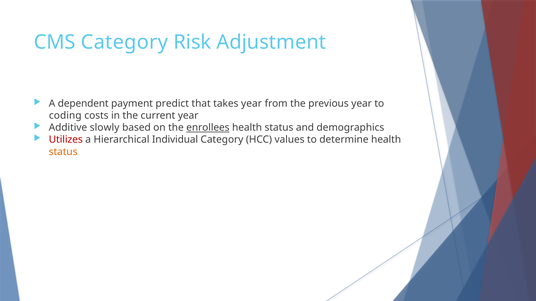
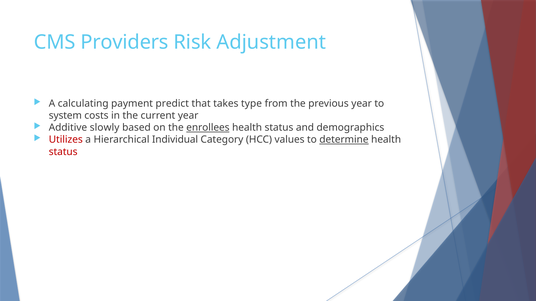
CMS Category: Category -> Providers (125, 42)
dependent: dependent -> calculating (83, 104)
takes year: year -> type (252, 104)
coding: coding -> system (65, 116)
determine underline: none -> present (344, 140)
status colour: orange -> red (63, 152)
